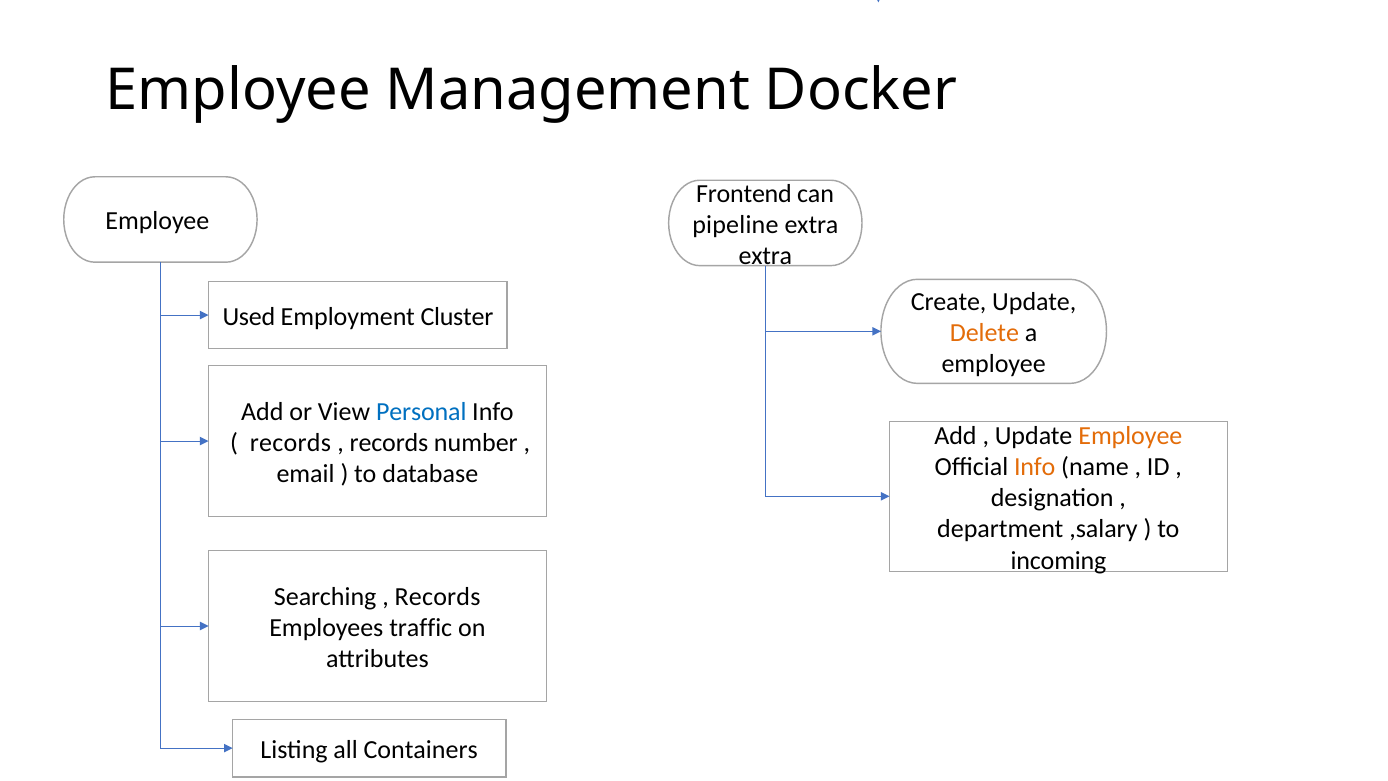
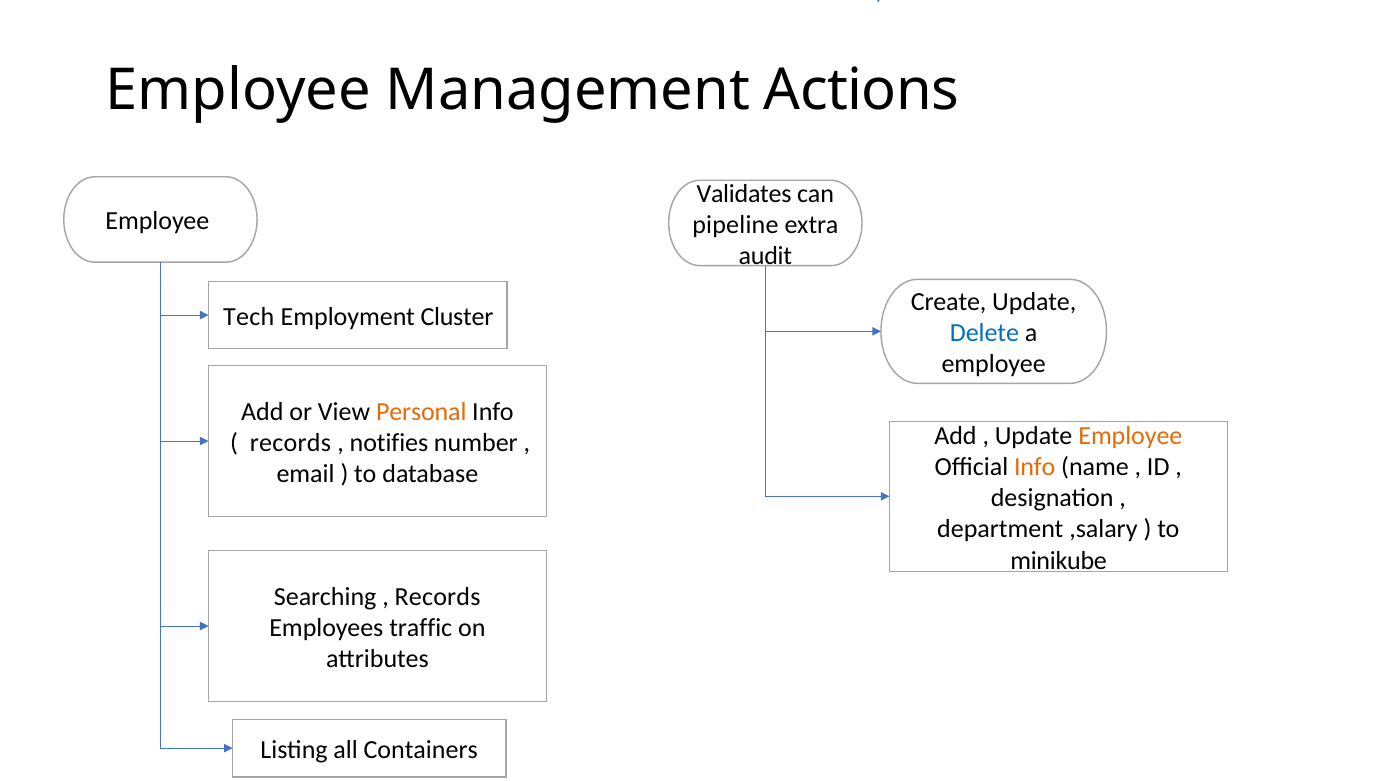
Docker: Docker -> Actions (861, 91)
Frontend: Frontend -> Validates (744, 193)
extra: extra -> audit (765, 256)
Used: Used -> Tech (249, 317)
Delete colour: orange -> blue (984, 333)
Personal colour: blue -> orange (421, 411)
records: records -> notifies (389, 443)
incoming: incoming -> minikube (1059, 560)
